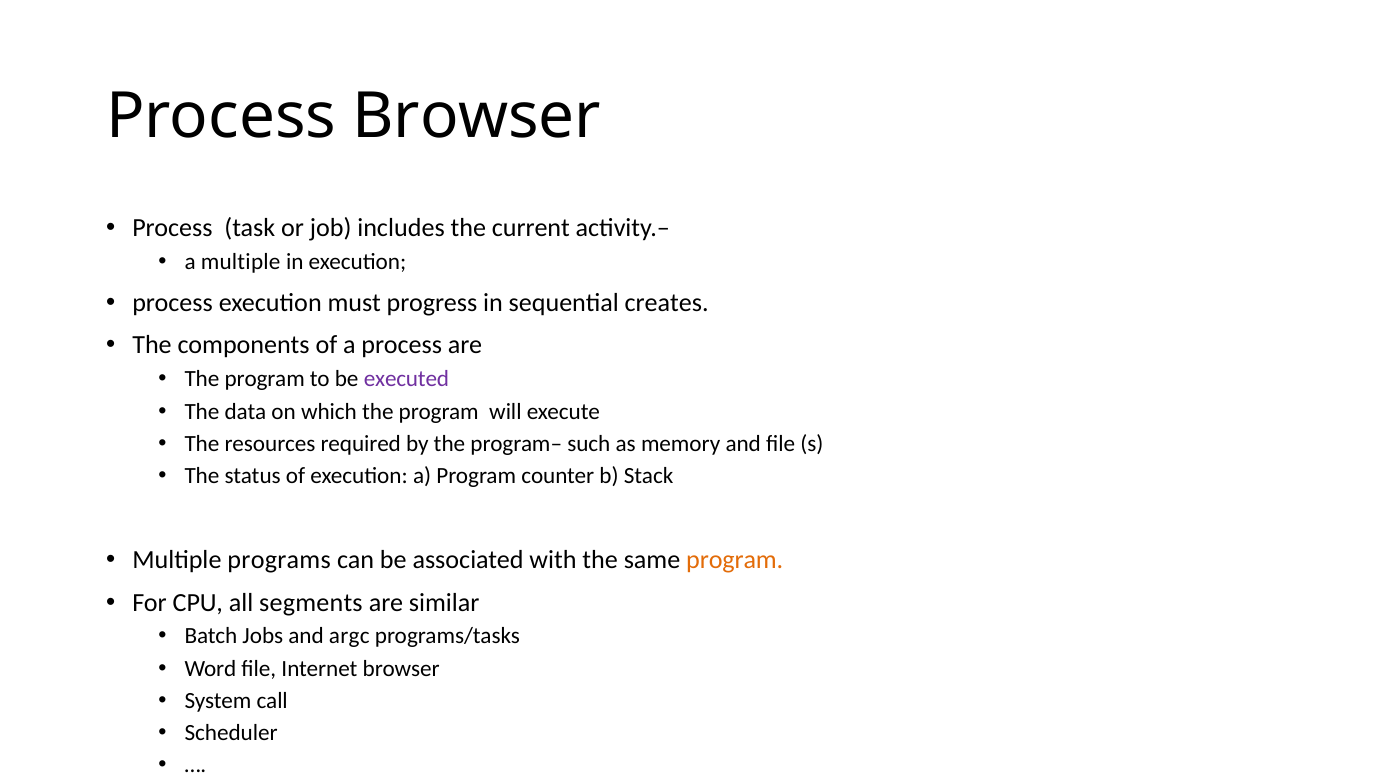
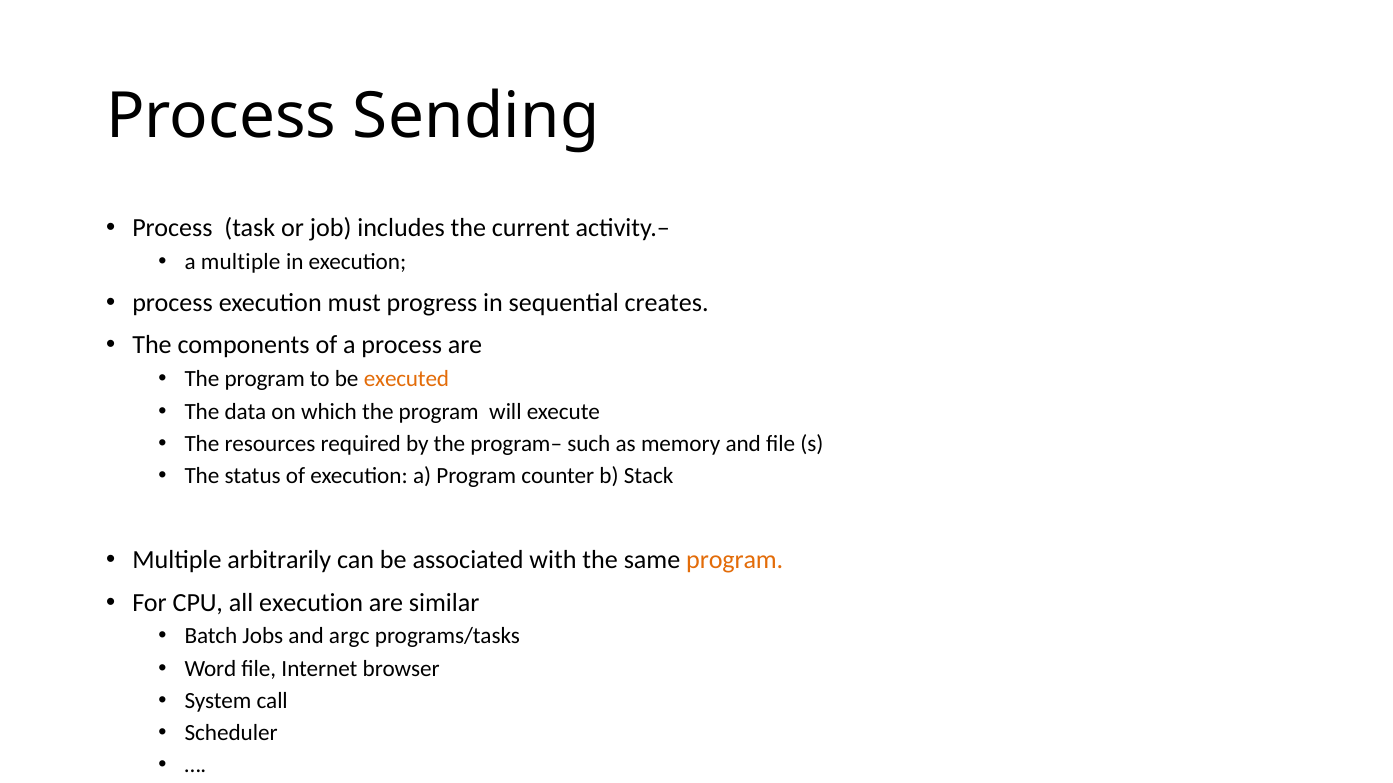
Process Browser: Browser -> Sending (476, 117)
executed colour: purple -> orange (406, 379)
programs: programs -> arbitrarily (279, 560)
all segments: segments -> execution (311, 603)
